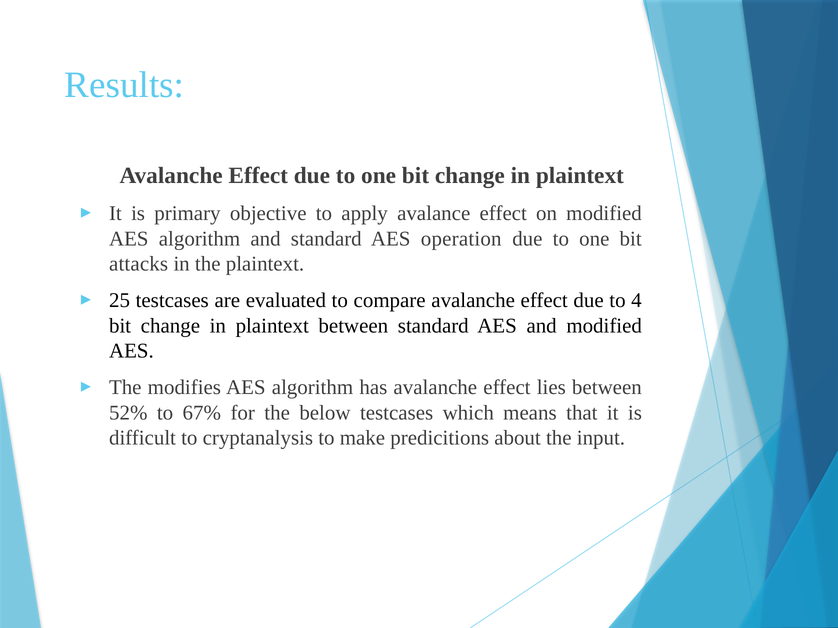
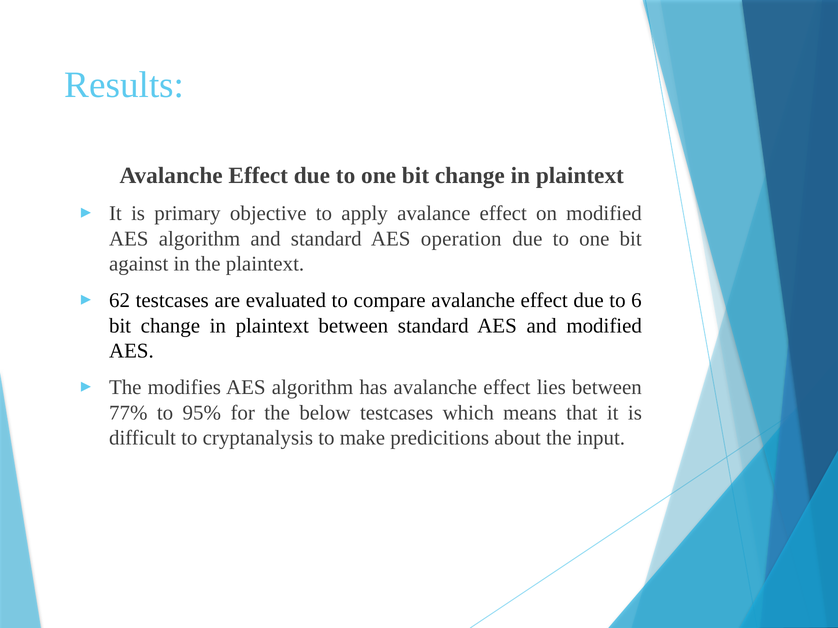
attacks: attacks -> against (139, 264)
25: 25 -> 62 (120, 301)
4: 4 -> 6 (636, 301)
52%: 52% -> 77% (128, 413)
67%: 67% -> 95% (202, 413)
